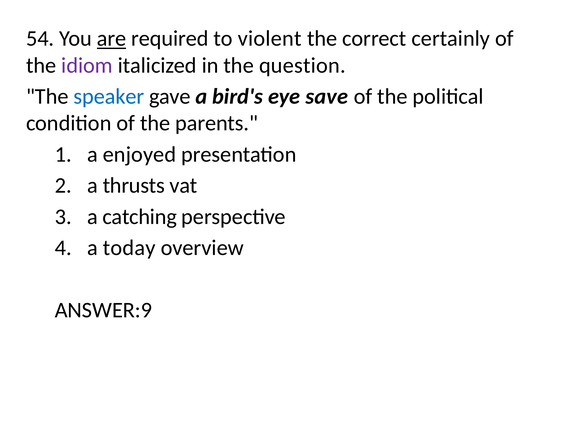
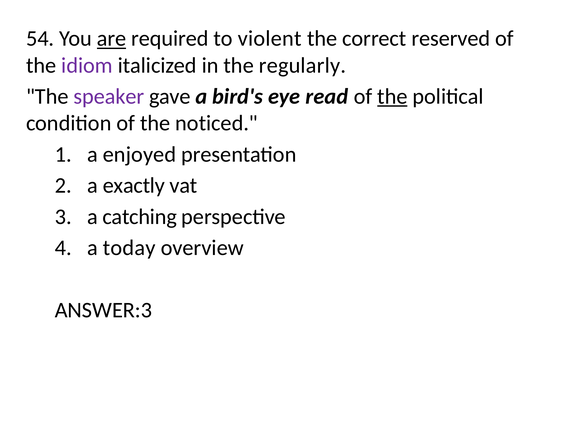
certainly: certainly -> reserved (451, 39)
question: question -> regularly (302, 65)
speaker colour: blue -> purple (109, 97)
save: save -> read (327, 97)
the underline: none -> present (392, 97)
parents: parents -> noticed (217, 123)
thrusts: thrusts -> exactly (134, 186)
ANSWER:9: ANSWER:9 -> ANSWER:3 (103, 311)
